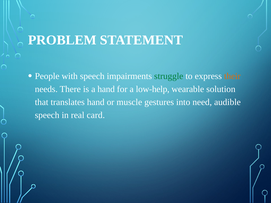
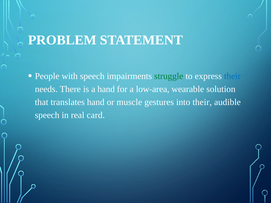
their colour: orange -> blue (232, 76)
low-help: low-help -> low-area (153, 89)
into need: need -> their (202, 102)
